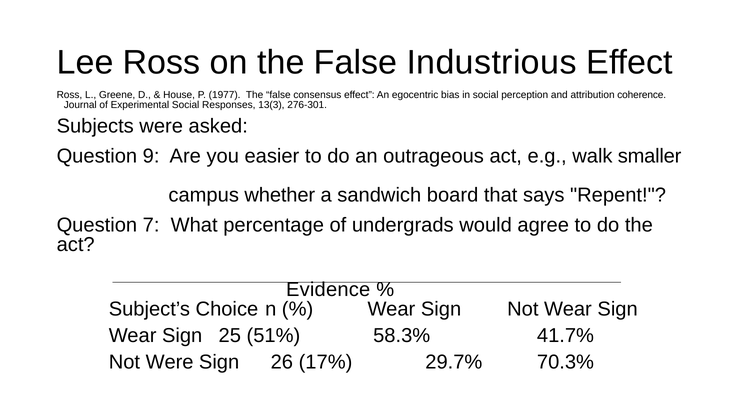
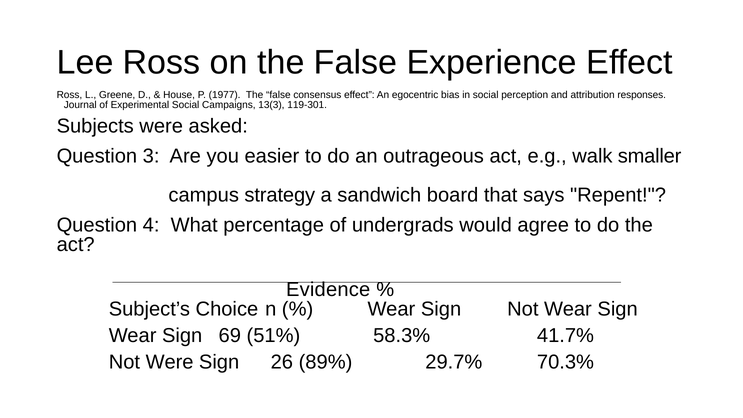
Industrious: Industrious -> Experience (492, 62)
coherence: coherence -> responses (642, 95)
Responses: Responses -> Campaigns (229, 105)
276-301: 276-301 -> 119-301 (307, 105)
9: 9 -> 3 (151, 156)
whether: whether -> strategy (280, 195)
7: 7 -> 4 (151, 225)
25: 25 -> 69 (230, 335)
17%: 17% -> 89% (326, 362)
